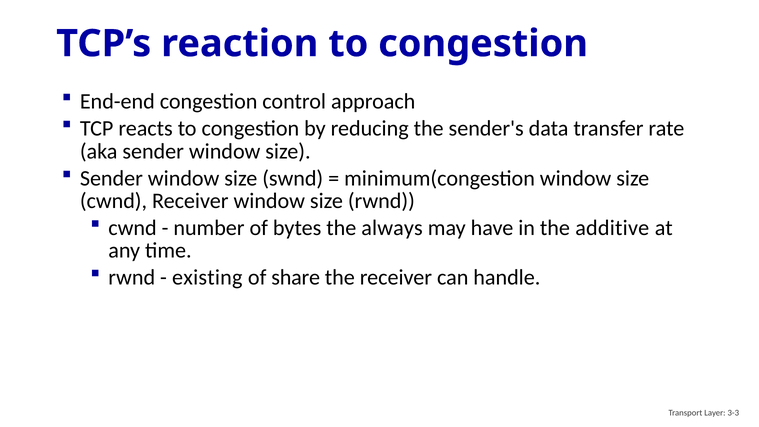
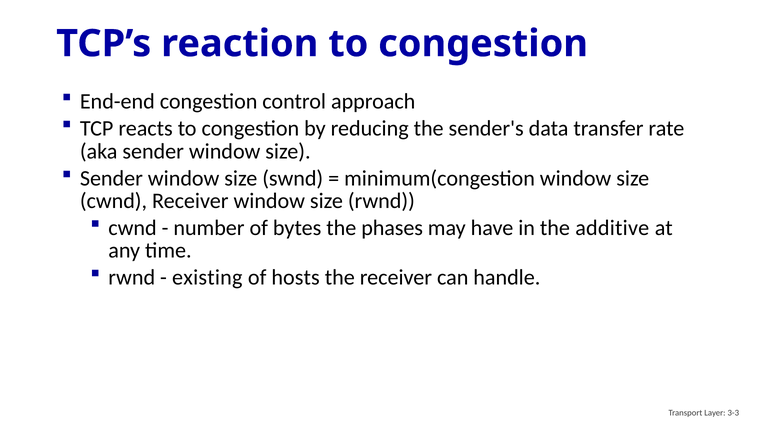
always: always -> phases (392, 228)
share: share -> hosts (296, 277)
